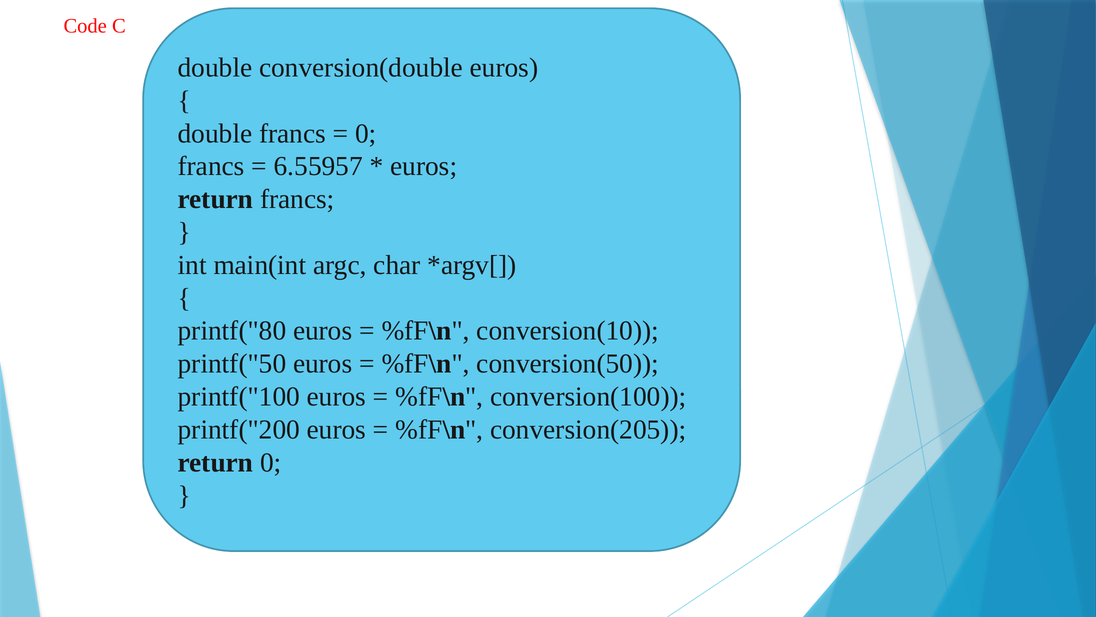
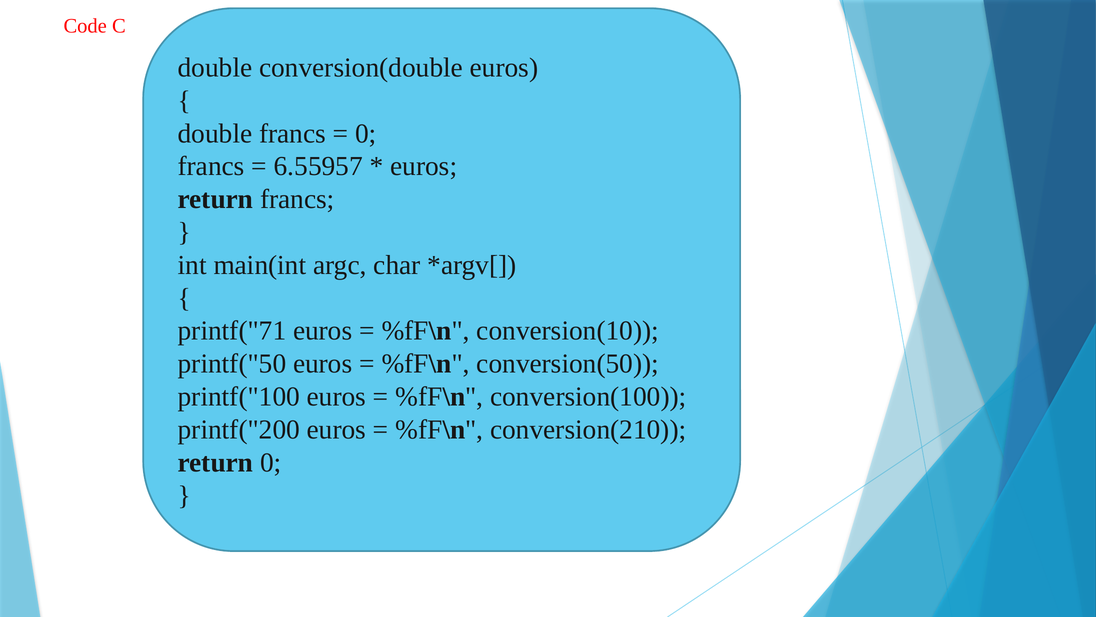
printf("80: printf("80 -> printf("71 (232, 331)
conversion(205: conversion(205 -> conversion(210 (588, 429)
